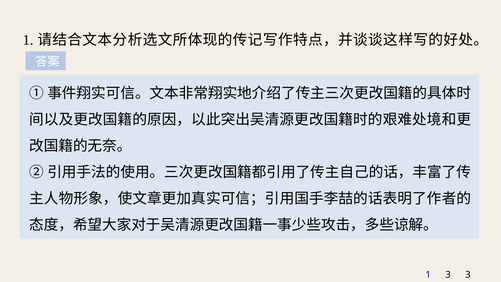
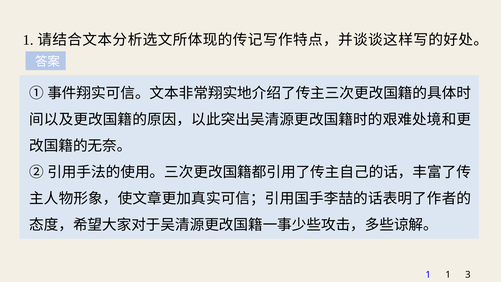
1 3: 3 -> 1 (448, 275)
